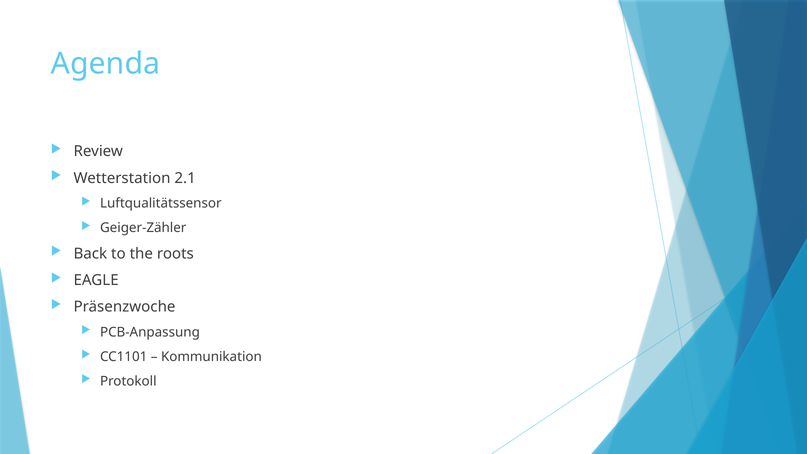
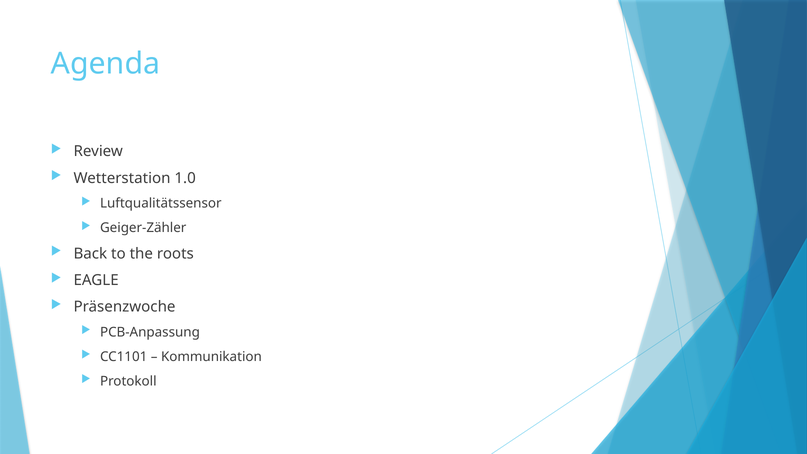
2.1: 2.1 -> 1.0 (185, 178)
